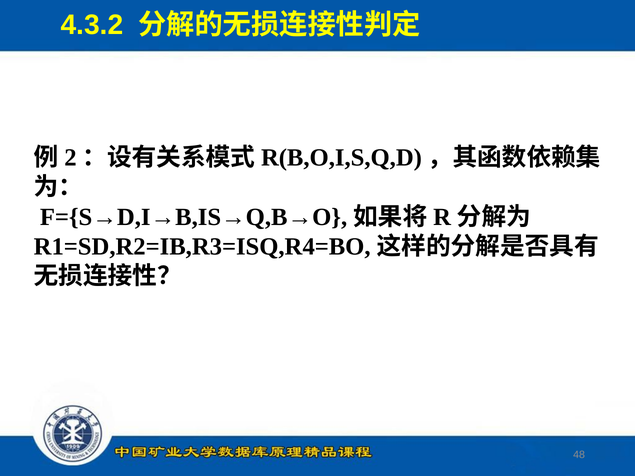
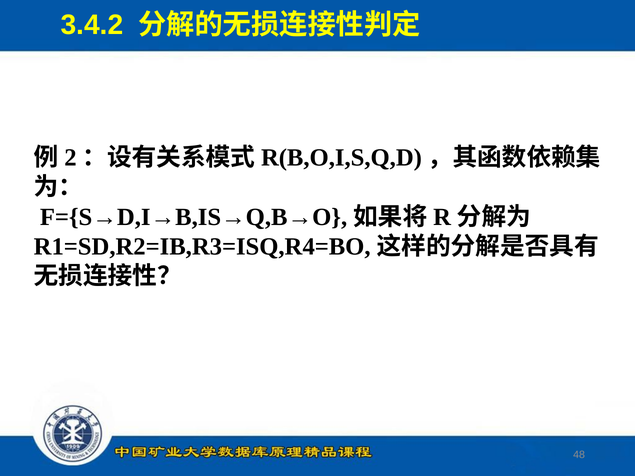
4.3.2: 4.3.2 -> 3.4.2 (92, 25)
